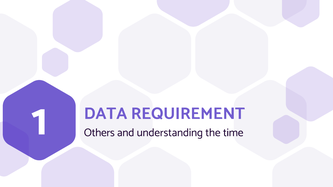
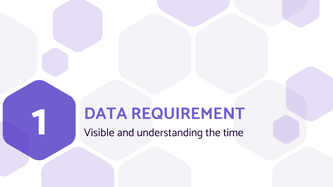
Others: Others -> Visible (99, 133)
